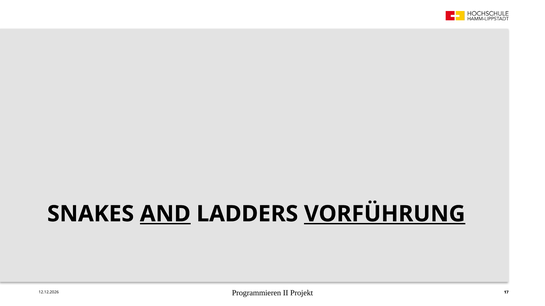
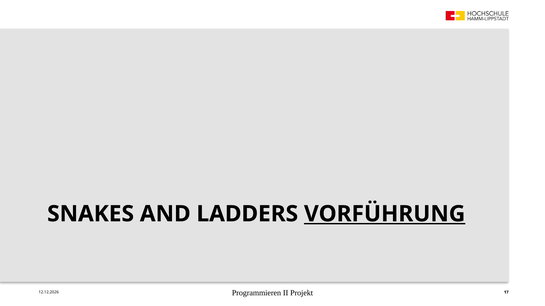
AND underline: present -> none (165, 214)
